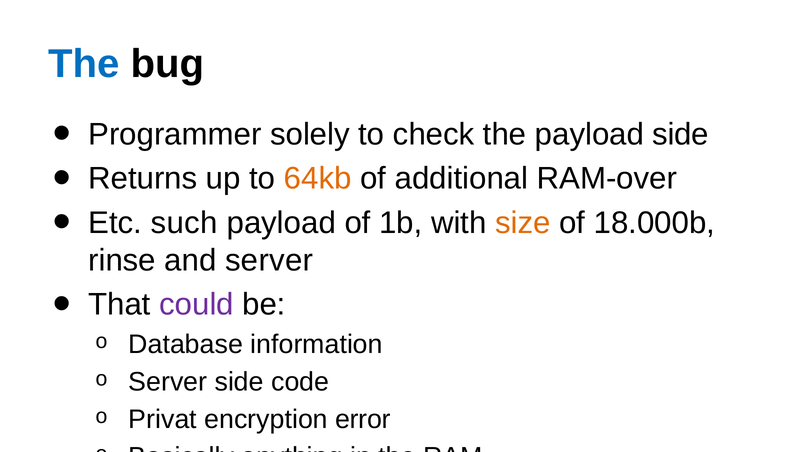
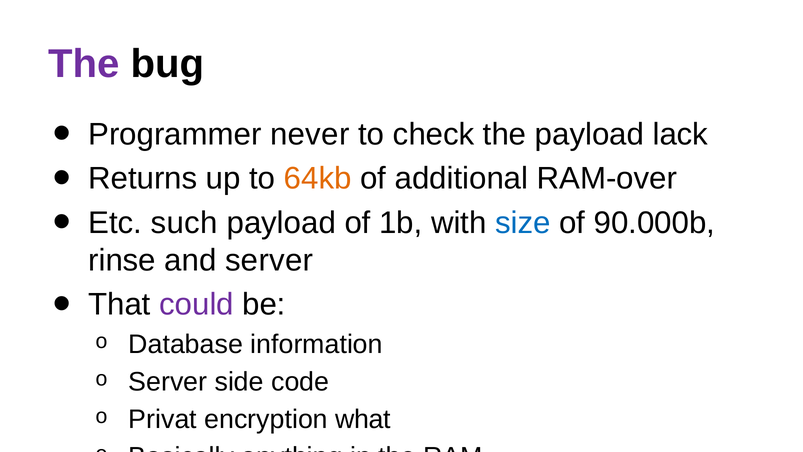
The colour: blue -> purple (84, 64)
solely: solely -> never (310, 134)
payload side: side -> lack (680, 134)
size colour: orange -> blue (523, 223)
18.000b: 18.000b -> 90.000b (654, 223)
error: error -> what (363, 419)
